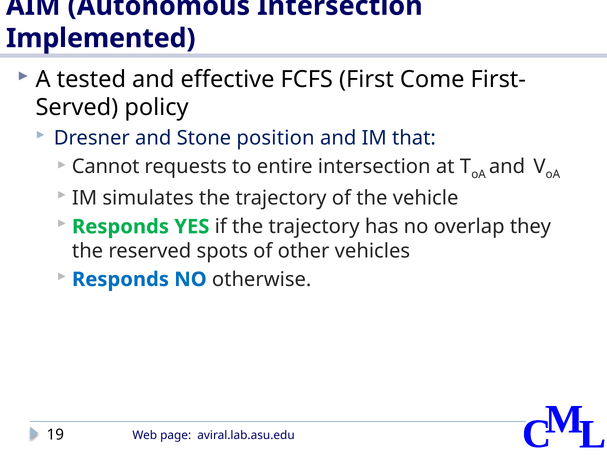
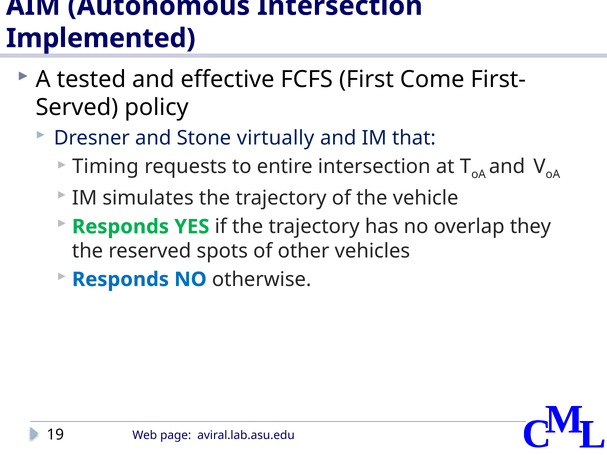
position: position -> virtually (275, 138)
Cannot: Cannot -> Timing (105, 166)
